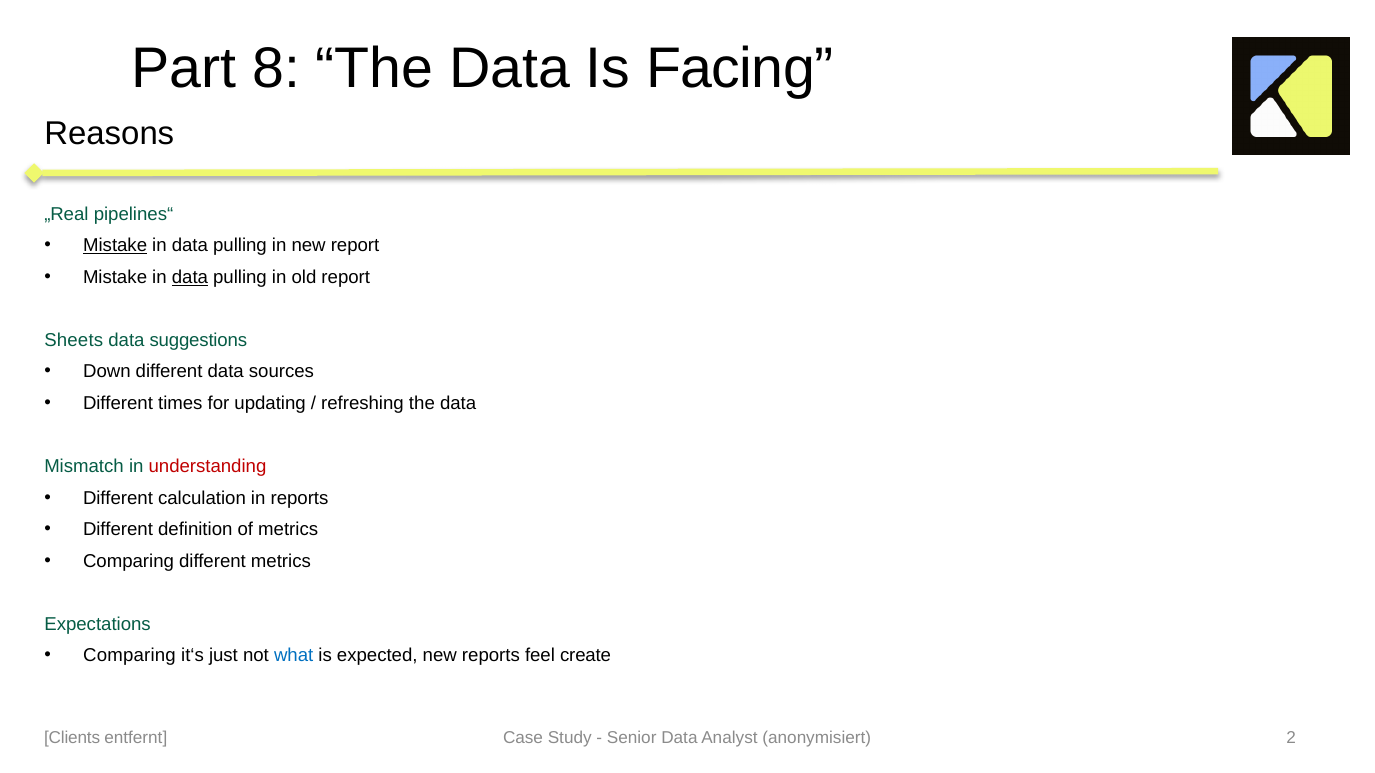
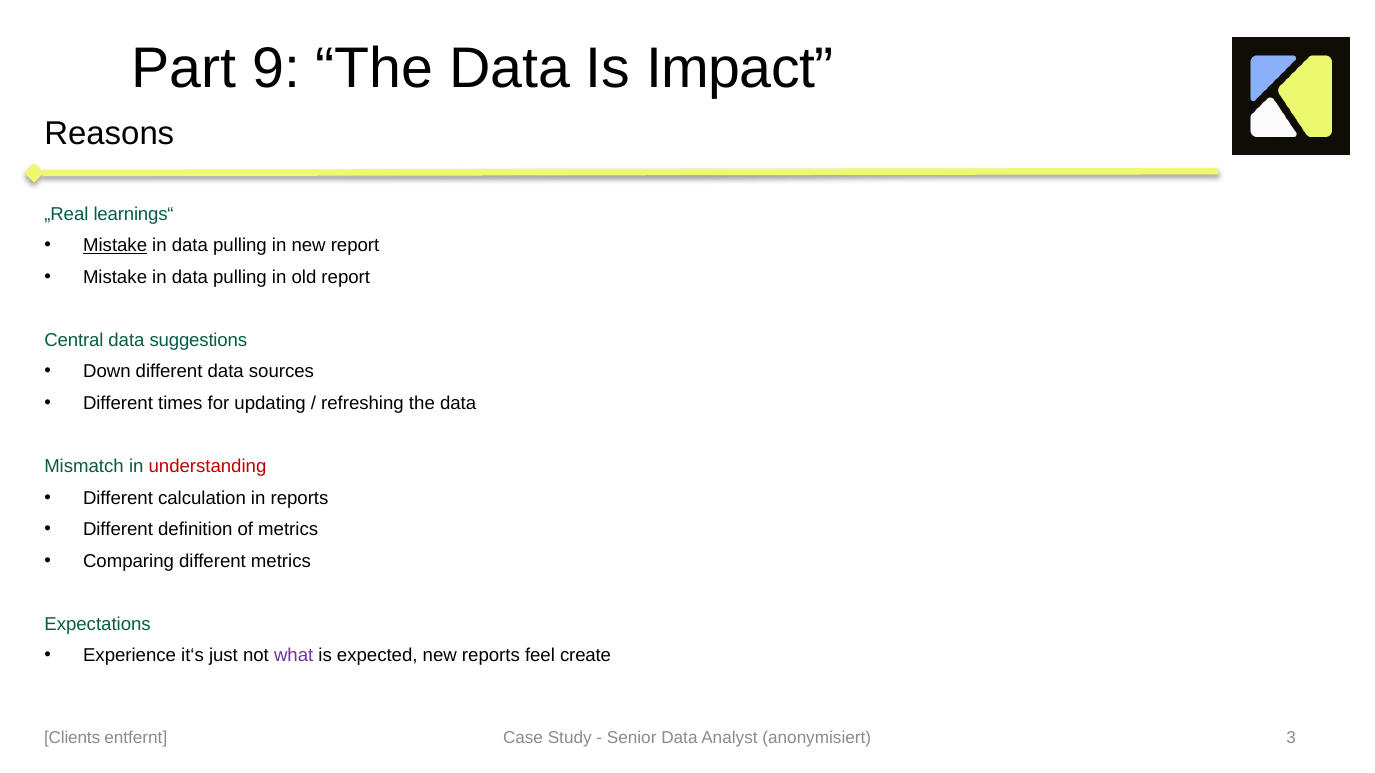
8: 8 -> 9 (276, 69)
Facing: Facing -> Impact (740, 69)
pipelines“: pipelines“ -> learnings“ (134, 214)
data underline: present -> none (190, 277)
Sheets: Sheets -> Central (74, 340)
Comparing: Comparing -> Experience (130, 656)
what colour: blue -> purple (294, 656)
2: 2 -> 3 (1291, 739)
